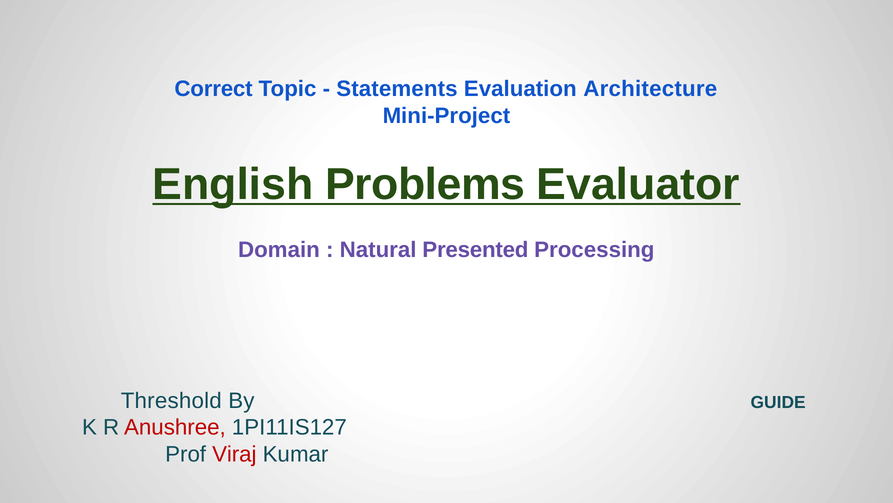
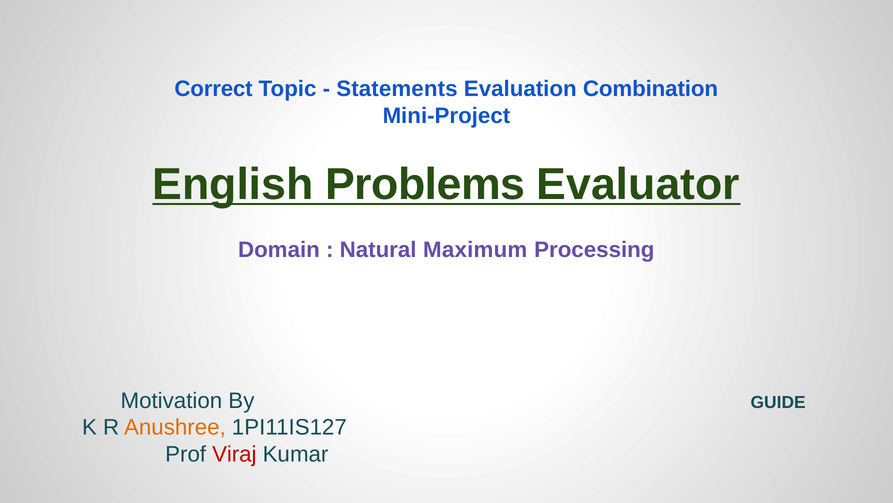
Architecture: Architecture -> Combination (650, 89)
Presented: Presented -> Maximum (475, 250)
Threshold: Threshold -> Motivation (171, 400)
Anushree colour: red -> orange (175, 427)
